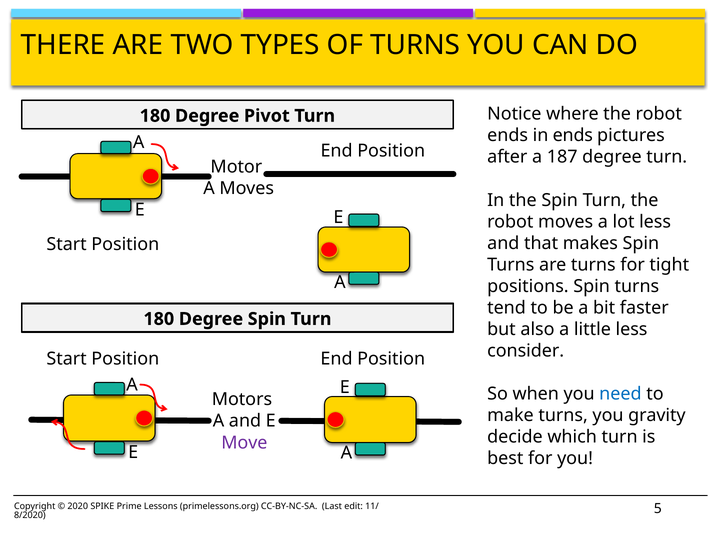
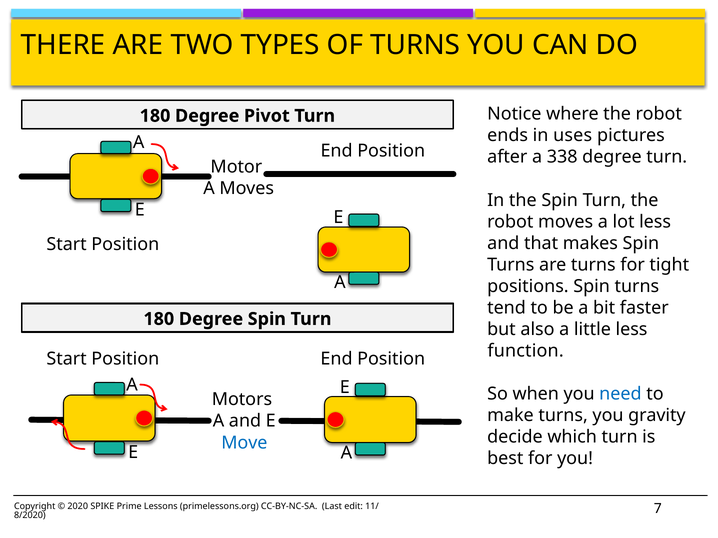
in ends: ends -> uses (573, 136)
187: 187 -> 338 (562, 157)
consider: consider -> function (526, 351)
Move colour: purple -> blue (244, 443)
5: 5 -> 7 (658, 509)
